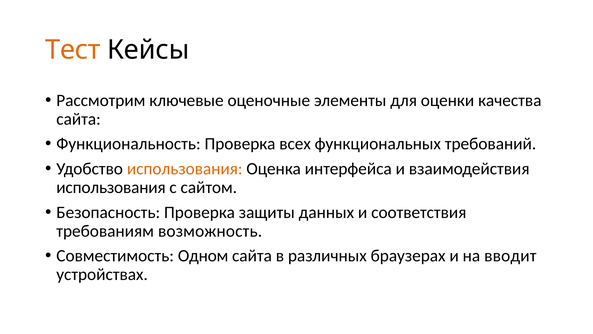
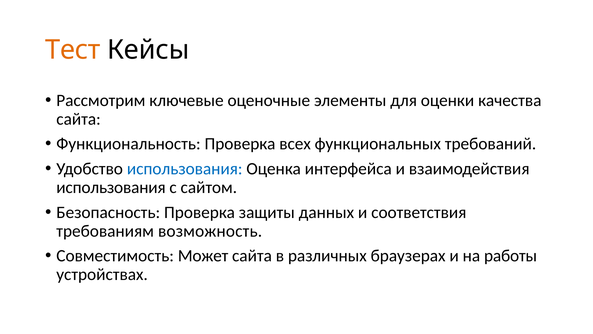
использования colour: orange -> blue (185, 169)
Одном: Одном -> Может (203, 255)
вводит: вводит -> работы (511, 255)
